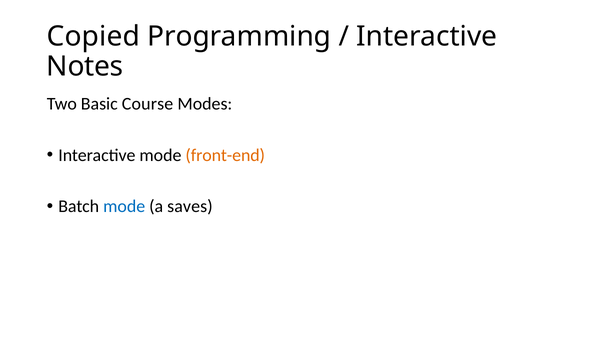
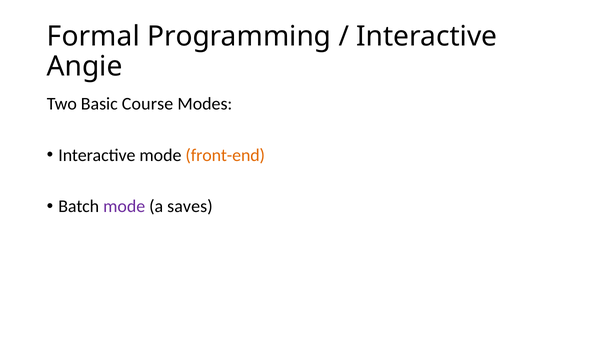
Copied: Copied -> Formal (93, 36)
Notes: Notes -> Angie (85, 67)
mode colour: blue -> purple (124, 207)
